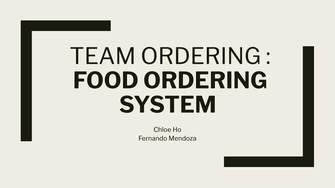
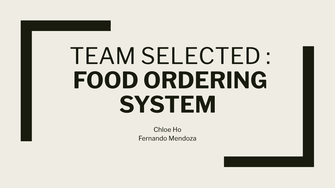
TEAM ORDERING: ORDERING -> SELECTED (201, 57)
